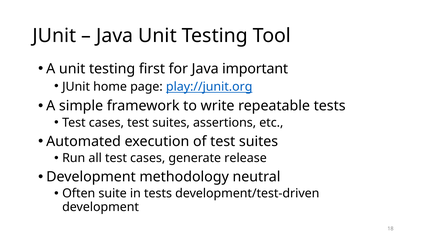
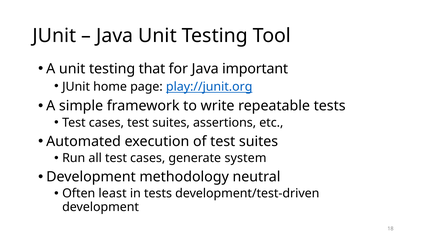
first: first -> that (152, 69)
release: release -> system (246, 158)
suite: suite -> least (113, 193)
